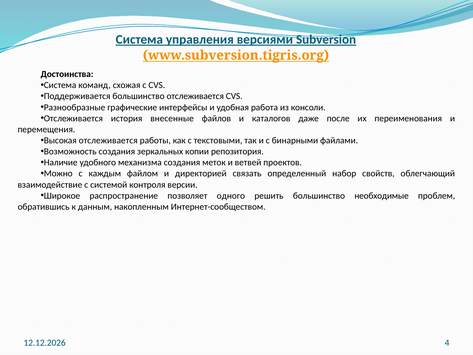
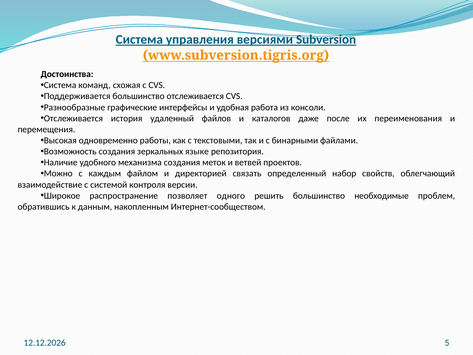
внесенные: внесенные -> удаленный (172, 118)
Высокая отслеживается: отслеживается -> одновременно (108, 140)
копии: копии -> языке (197, 151)
4: 4 -> 5 (447, 343)
